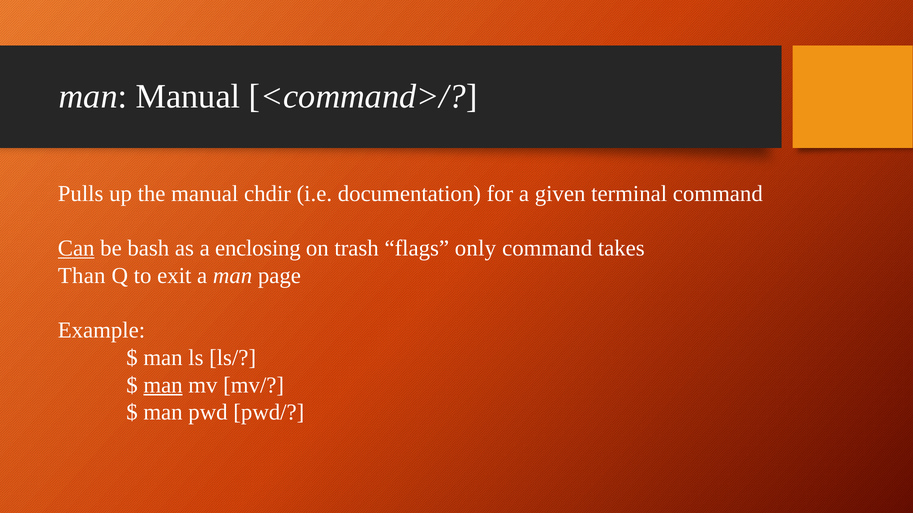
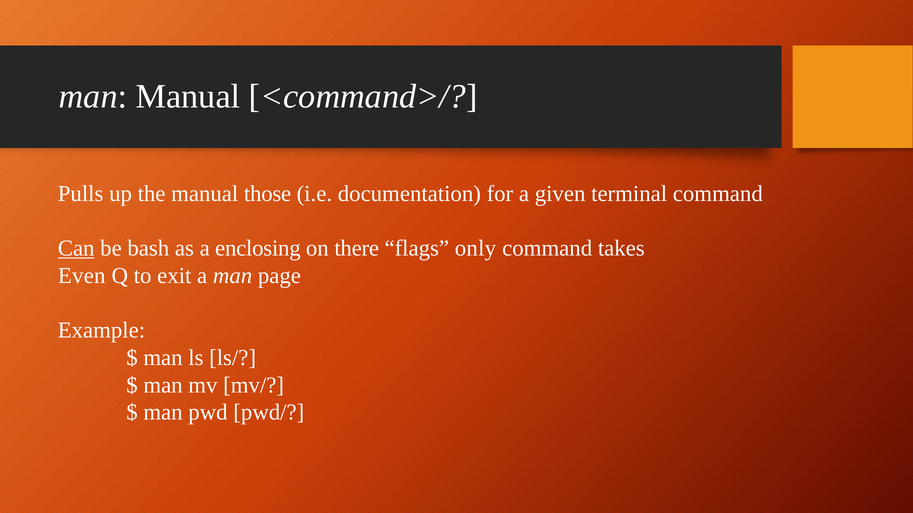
chdir: chdir -> those (268, 194)
trash: trash -> there (357, 248)
Than: Than -> Even (82, 276)
man underline: present -> none (163, 385)
